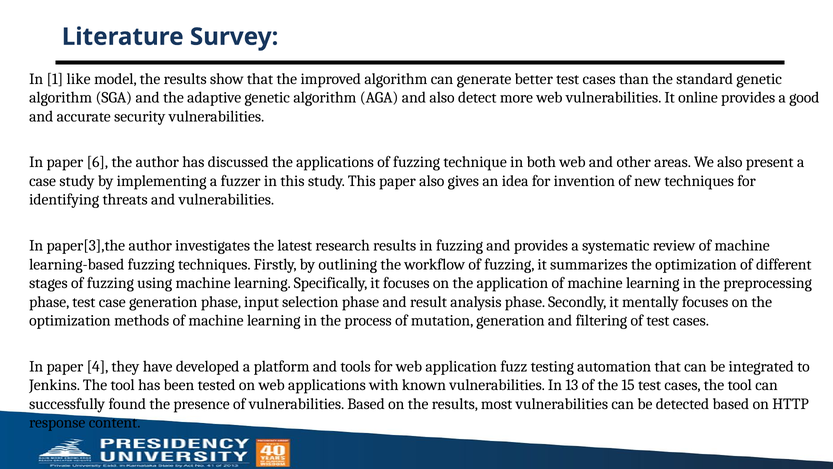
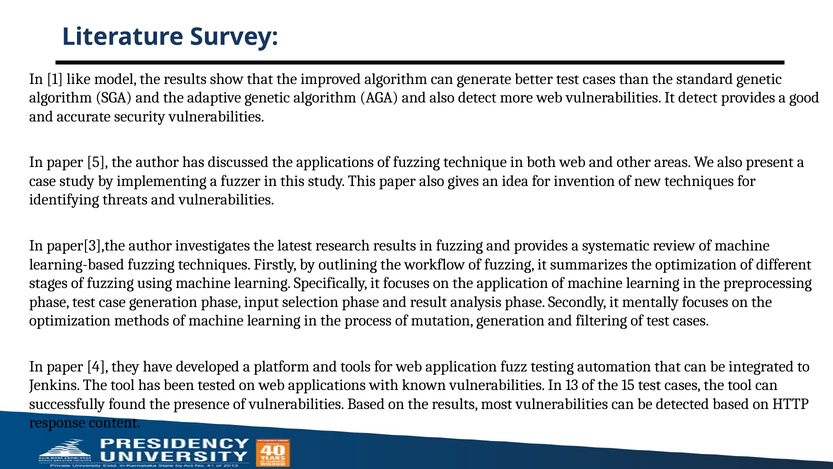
It online: online -> detect (698, 98)
6: 6 -> 5 (97, 162)
